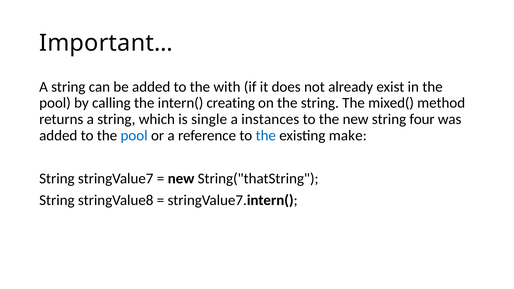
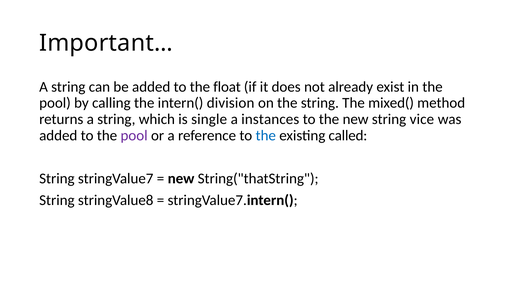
with: with -> float (227, 87)
creating: creating -> division (231, 103)
four: four -> vice (422, 119)
pool colour: blue -> purple (134, 135)
make: make -> called (348, 135)
